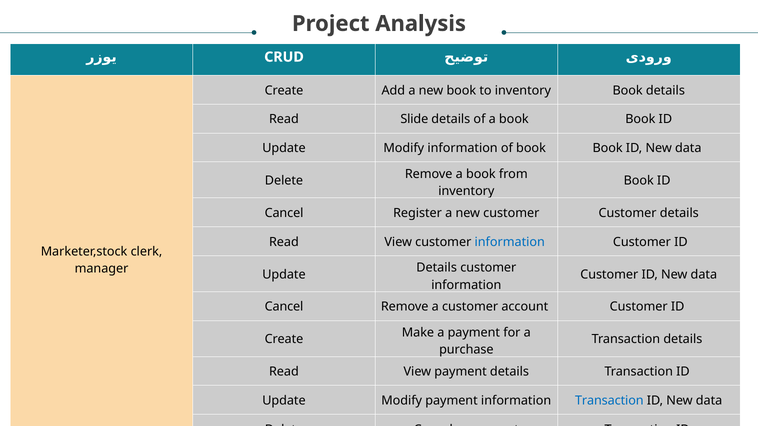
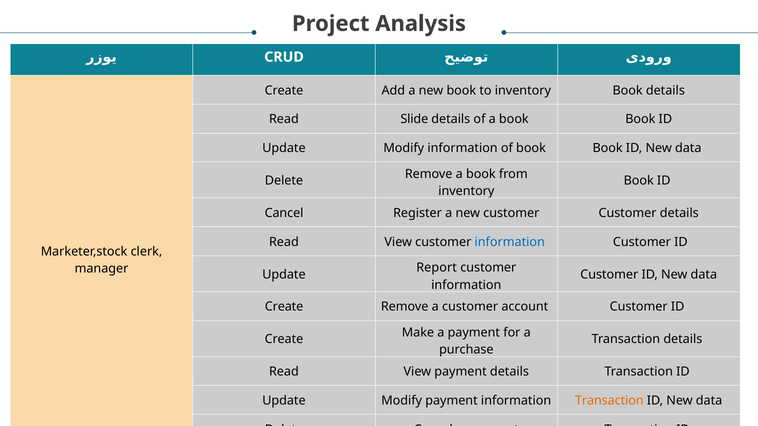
Details: Details -> Report (437, 268)
Cancel: Cancel -> Create (284, 307)
Transaction colour: blue -> orange (609, 401)
